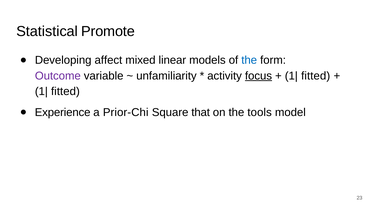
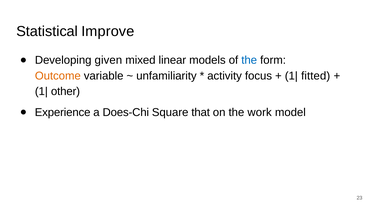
Promote: Promote -> Improve (108, 31)
affect: affect -> given (108, 60)
Outcome colour: purple -> orange (58, 76)
focus underline: present -> none (258, 76)
fitted: fitted -> other (66, 91)
Prior-Chi: Prior-Chi -> Does-Chi (126, 112)
tools: tools -> work (260, 112)
